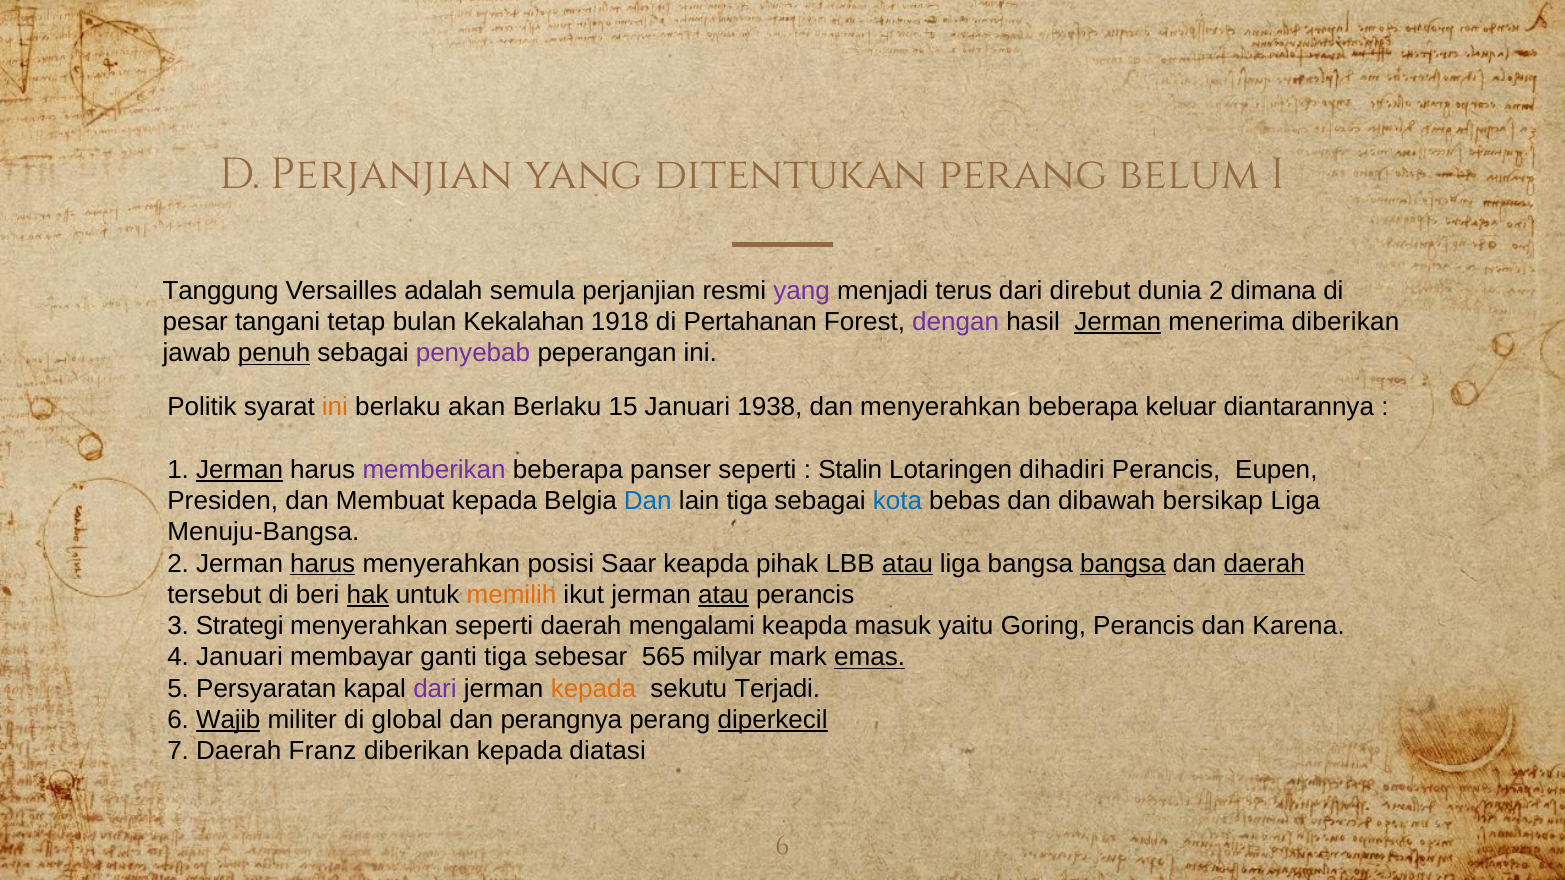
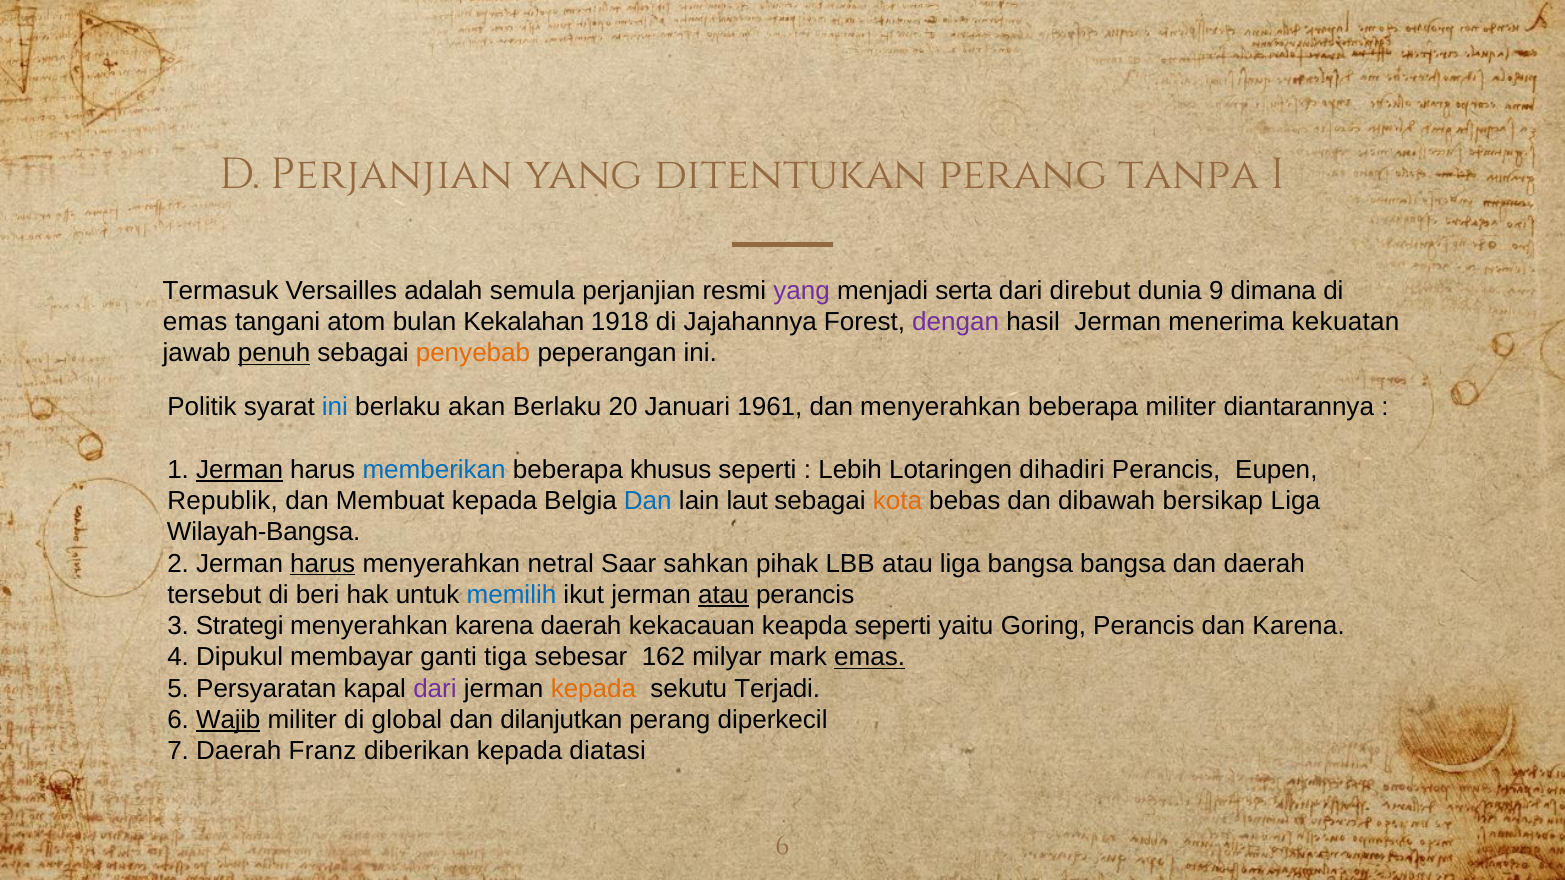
belum: belum -> tanpa (1189, 174)
Tanggung: Tanggung -> Termasuk (221, 291)
terus: terus -> serta (964, 291)
dunia 2: 2 -> 9 (1216, 291)
pesar: pesar -> emas (195, 322)
tetap: tetap -> atom (356, 322)
Pertahanan: Pertahanan -> Jajahannya (750, 322)
Jerman underline: present -> none (1118, 322)
menerima diberikan: diberikan -> kekuatan (1345, 322)
penyebab colour: purple -> orange (473, 353)
ini colour: orange -> blue (335, 407)
15: 15 -> 20 (623, 407)
1938: 1938 -> 1961 (770, 407)
beberapa keluar: keluar -> militer (1181, 407)
memberikan colour: purple -> blue (434, 470)
panser: panser -> khusus (671, 470)
Stalin: Stalin -> Lebih (850, 470)
Presiden: Presiden -> Republik (223, 501)
lain tiga: tiga -> laut (747, 501)
kota colour: blue -> orange (897, 501)
Menuju-Bangsa: Menuju-Bangsa -> Wilayah-Bangsa (264, 532)
posisi: posisi -> netral (561, 564)
Saar keapda: keapda -> sahkan (706, 564)
atau underline: present -> none (907, 564)
bangsa underline: present -> none (1123, 564)
daerah underline: present -> none (1264, 564)
hak underline: present -> none (368, 595)
memilih colour: orange -> blue (511, 595)
menyerahkan seperti: seperti -> karena (494, 626)
mengalami: mengalami -> kekacauan (692, 626)
keapda masuk: masuk -> seperti (893, 626)
4 Januari: Januari -> Dipukul (240, 658)
565: 565 -> 162 (663, 658)
perangnya: perangnya -> dilanjutkan (561, 720)
diperkecil underline: present -> none (773, 720)
